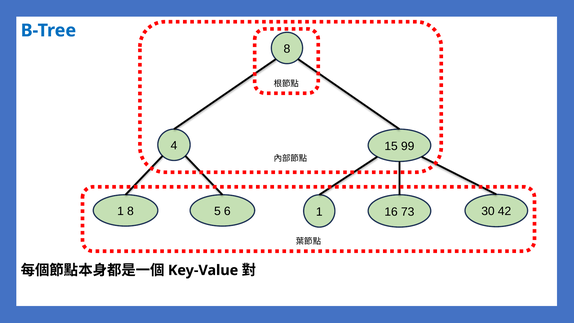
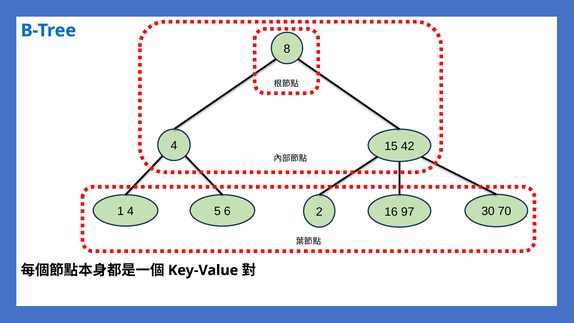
99: 99 -> 42 (408, 146)
1 8: 8 -> 4 (130, 211)
6 1: 1 -> 2 (319, 212)
73: 73 -> 97 (408, 212)
42: 42 -> 70 (505, 211)
